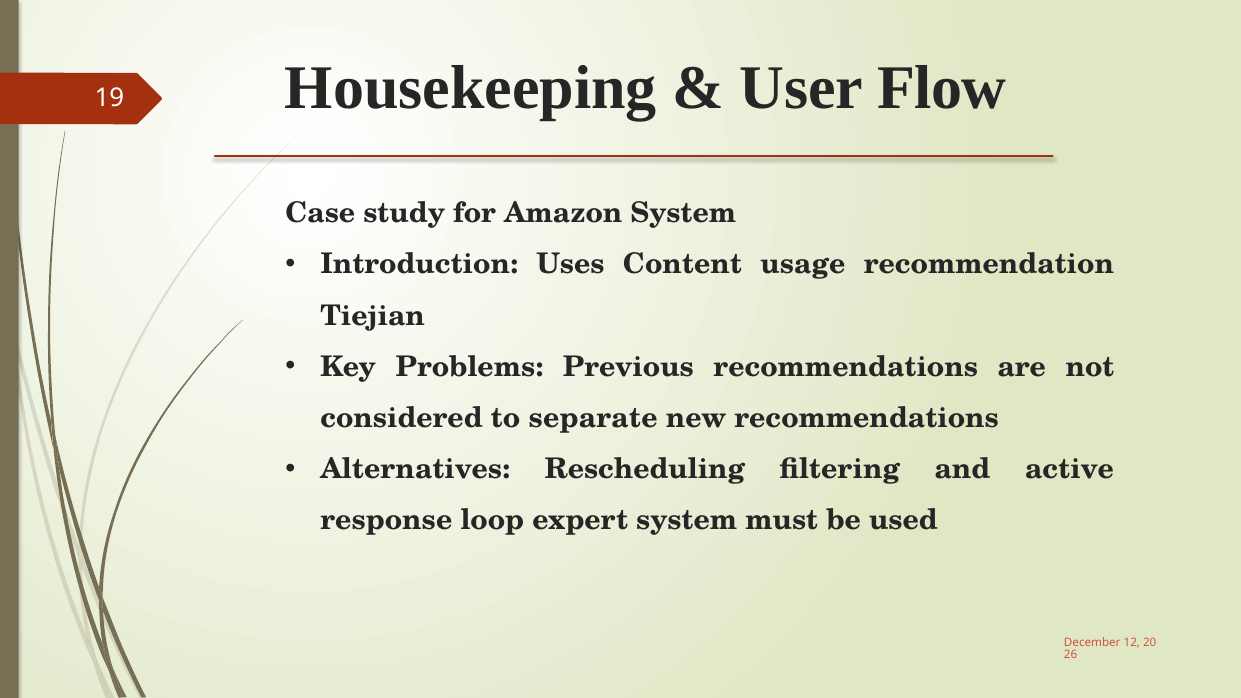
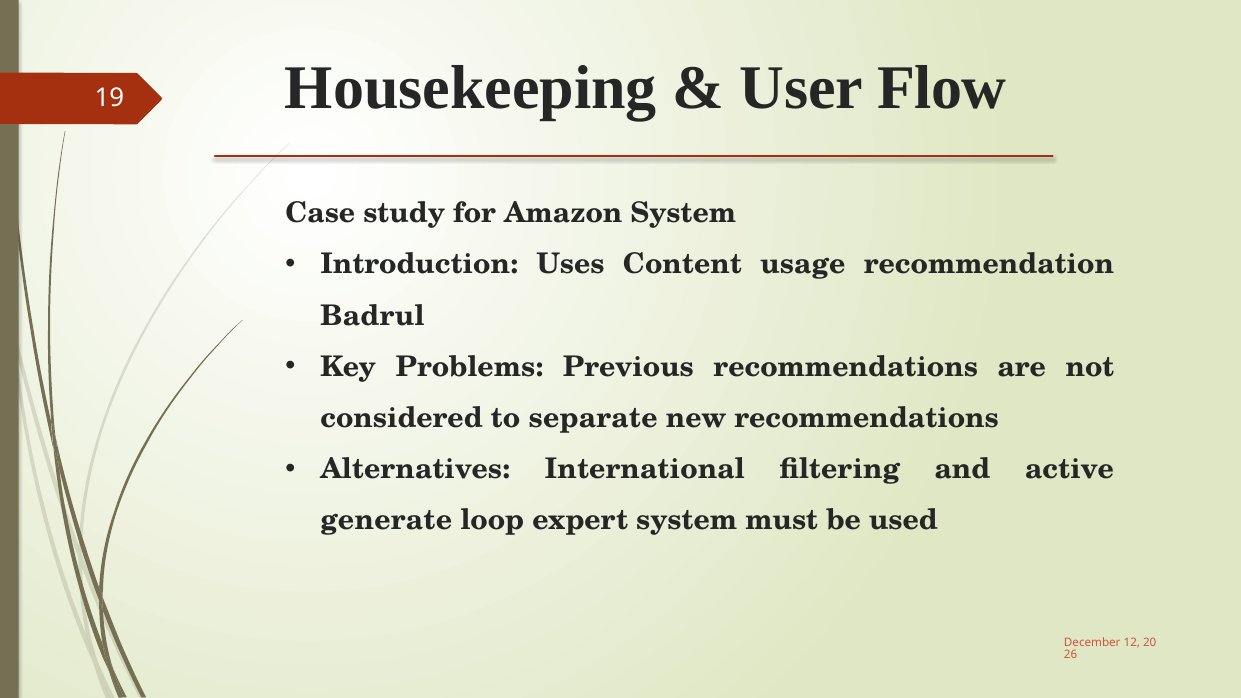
Tiejian: Tiejian -> Badrul (372, 316)
Rescheduling: Rescheduling -> International (645, 469)
response: response -> generate (386, 520)
